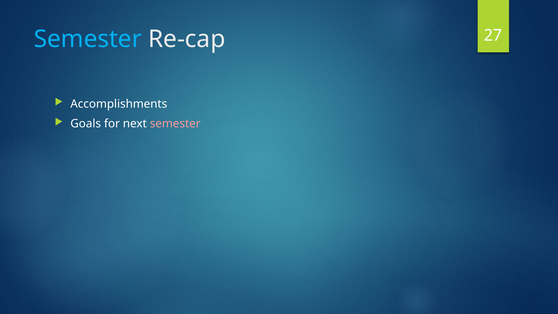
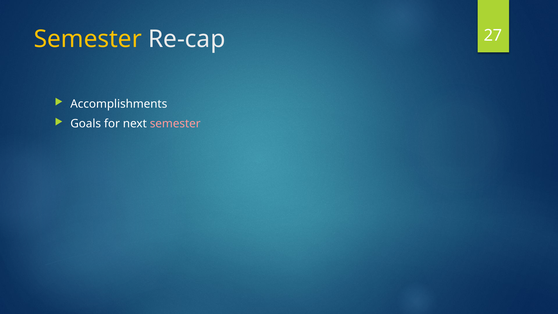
Semester colour: light blue -> yellow (88, 39)
